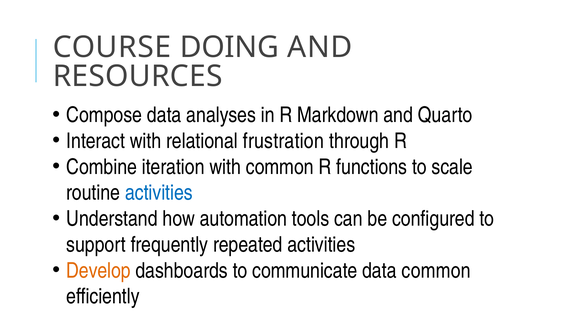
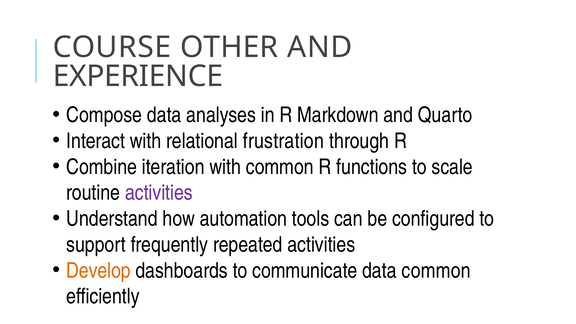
DOING: DOING -> OTHER (229, 47)
RESOURCES: RESOURCES -> EXPERIENCE (138, 76)
activities colour: blue -> purple (159, 193)
